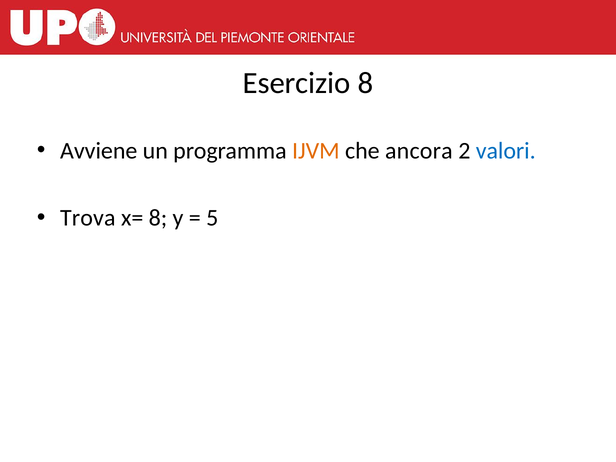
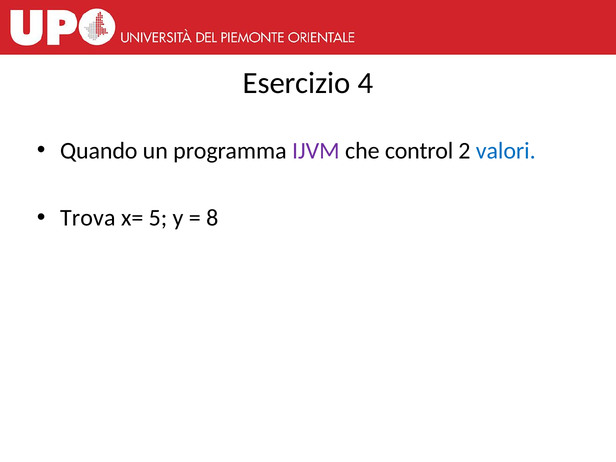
Esercizio 8: 8 -> 4 (365, 83)
Avviene: Avviene -> Quando (99, 151)
IJVM colour: orange -> purple (316, 151)
ancora: ancora -> control (419, 151)
x= 8: 8 -> 5 (158, 218)
5: 5 -> 8 (212, 218)
